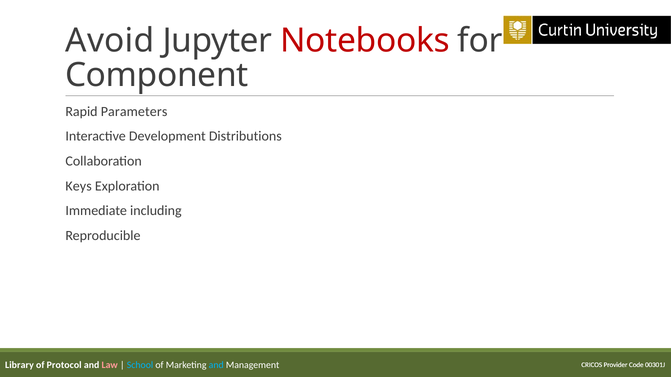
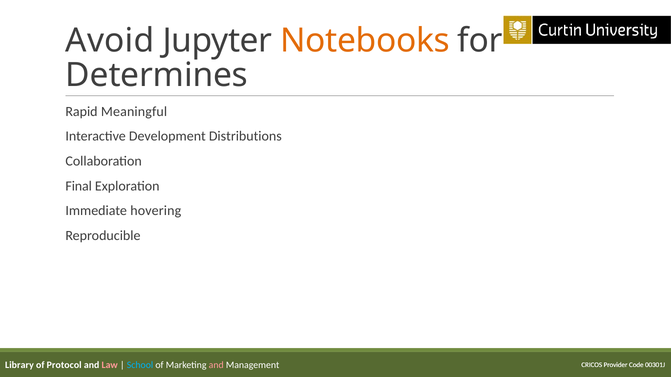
Notebooks colour: red -> orange (365, 41)
Component: Component -> Determines (157, 75)
Parameters: Parameters -> Meaningful (134, 112)
Keys: Keys -> Final (79, 186)
including: including -> hovering (156, 211)
and colour: light blue -> pink (216, 366)
